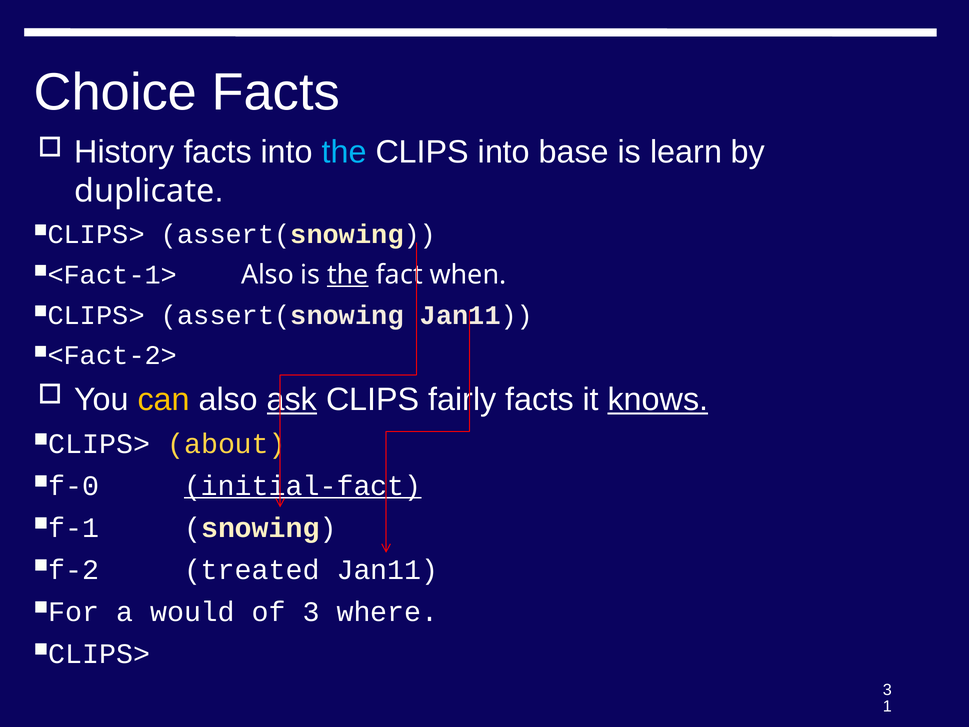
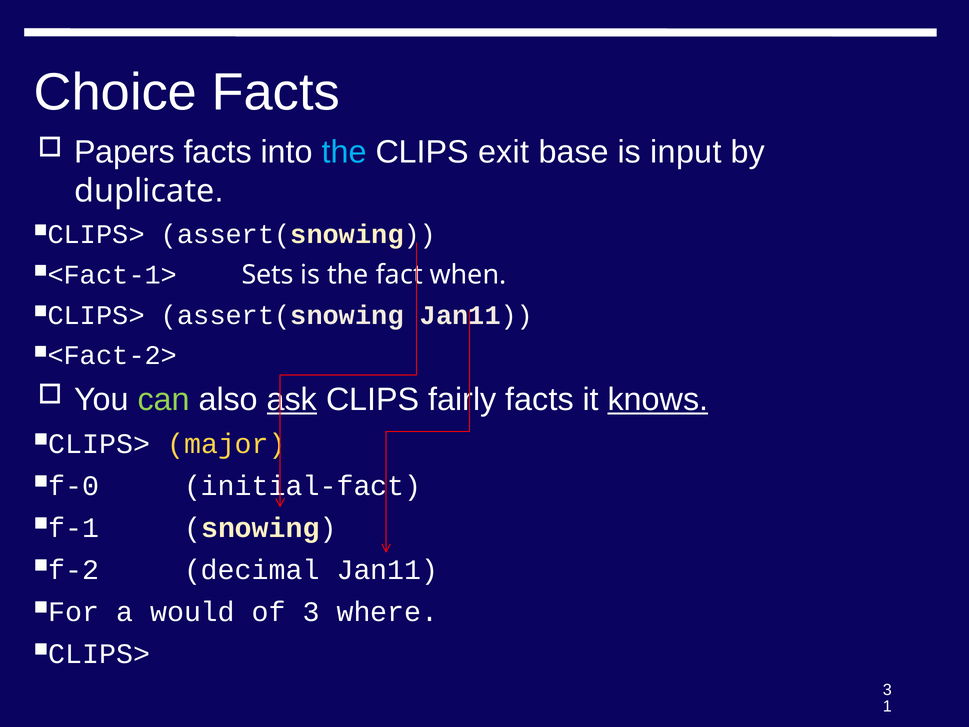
History: History -> Papers (125, 152)
CLIPS into: into -> exit (504, 152)
learn: learn -> input (686, 152)
Also: Also -> Sets (268, 275)
the underline: present -> none (348, 275)
can colour: yellow -> light green (164, 399)
about: about -> major (227, 444)
initial-fact underline: present -> none (303, 486)
treated: treated -> decimal (252, 570)
